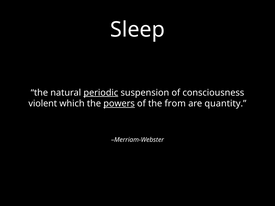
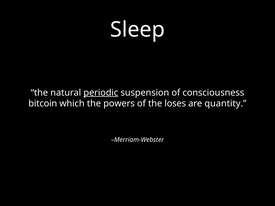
violent: violent -> bitcoin (43, 104)
powers underline: present -> none (119, 104)
from: from -> loses (175, 104)
